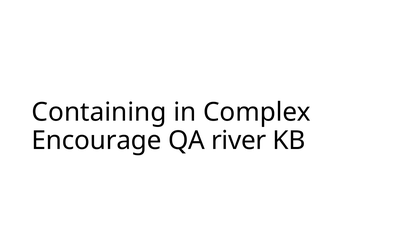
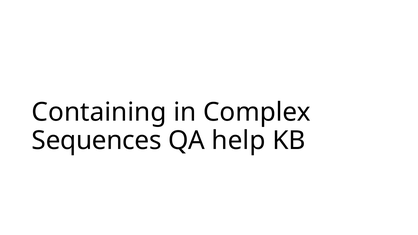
Encourage: Encourage -> Sequences (97, 141)
river: river -> help (238, 141)
